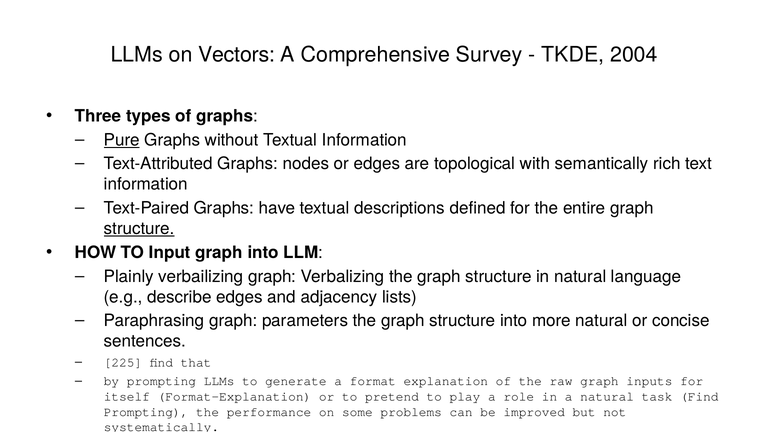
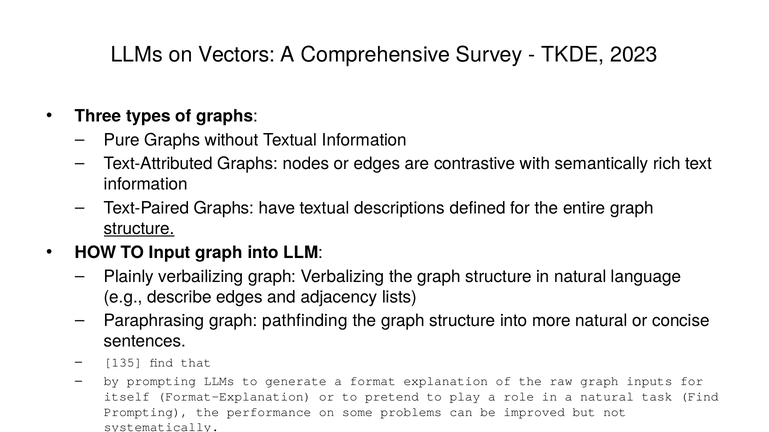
2004: 2004 -> 2023 (634, 55)
Pure underline: present -> none (122, 140)
topological: topological -> contrastive (475, 164)
parameters: parameters -> pathfinding (305, 321)
225: 225 -> 135 (123, 363)
